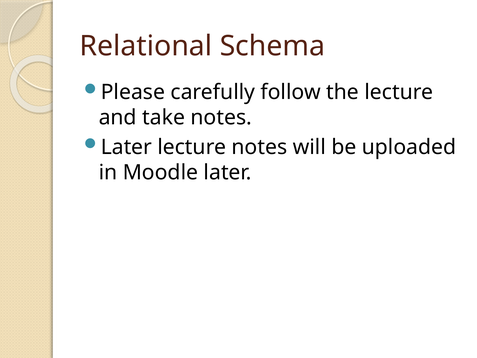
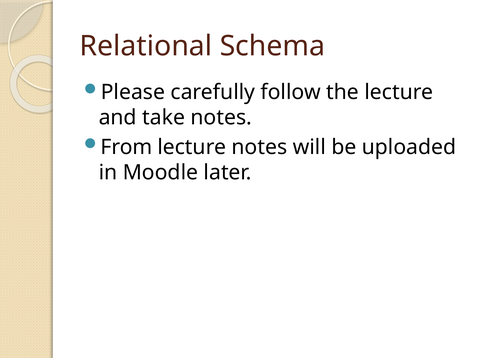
Later: Later -> From (126, 147)
